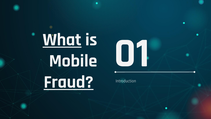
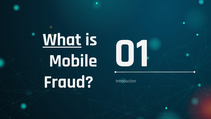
Fraud underline: present -> none (69, 82)
